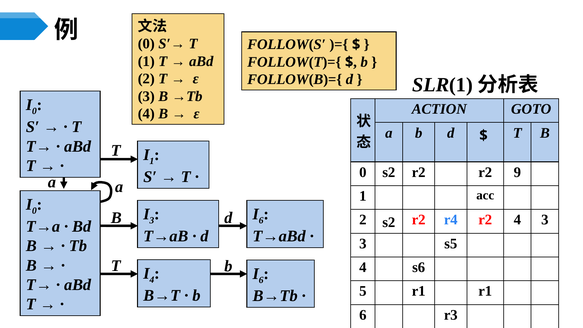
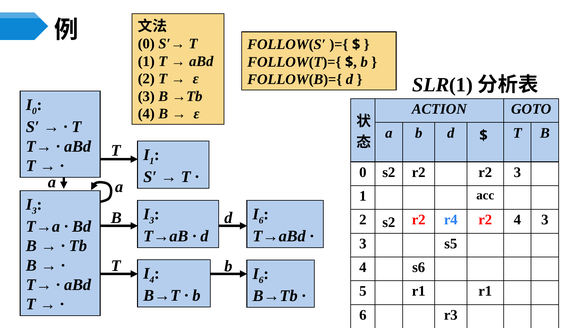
r2 9: 9 -> 3 (517, 172)
0: 0 -> 3 (34, 211)
